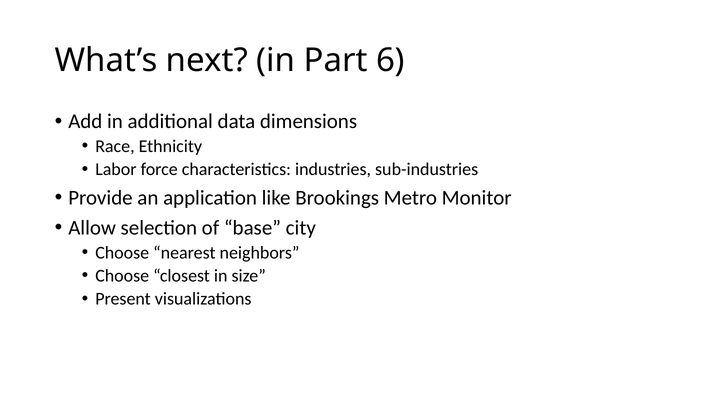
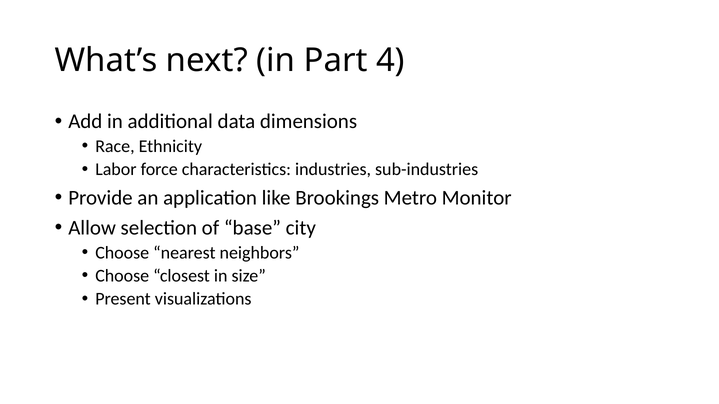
6: 6 -> 4 (391, 60)
